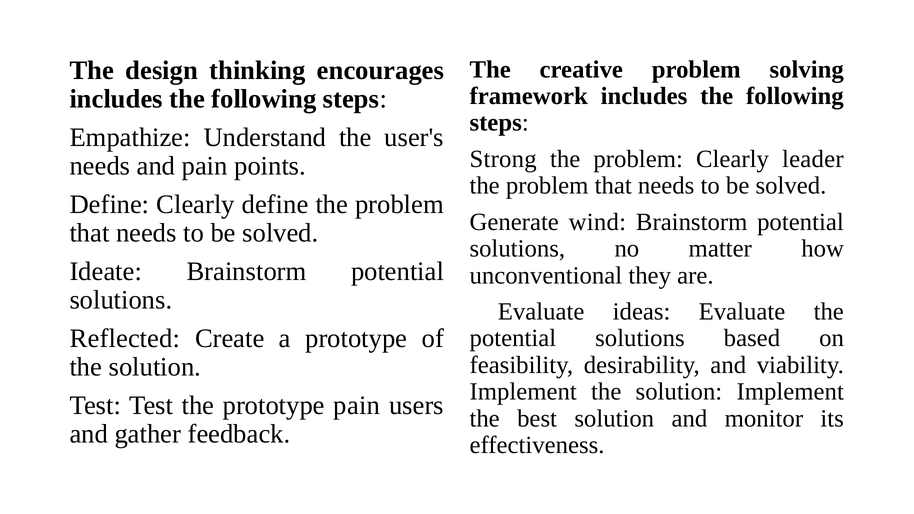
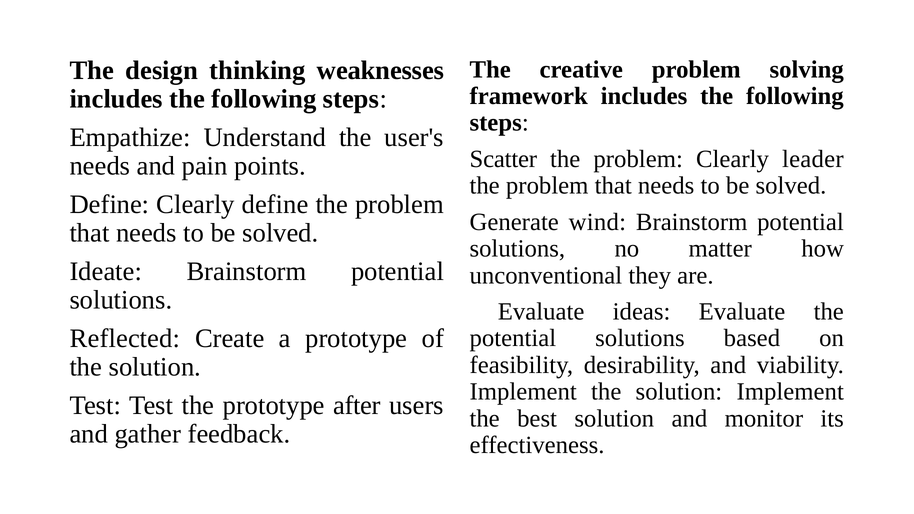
encourages: encourages -> weaknesses (381, 70)
Strong: Strong -> Scatter (503, 159)
prototype pain: pain -> after (357, 405)
